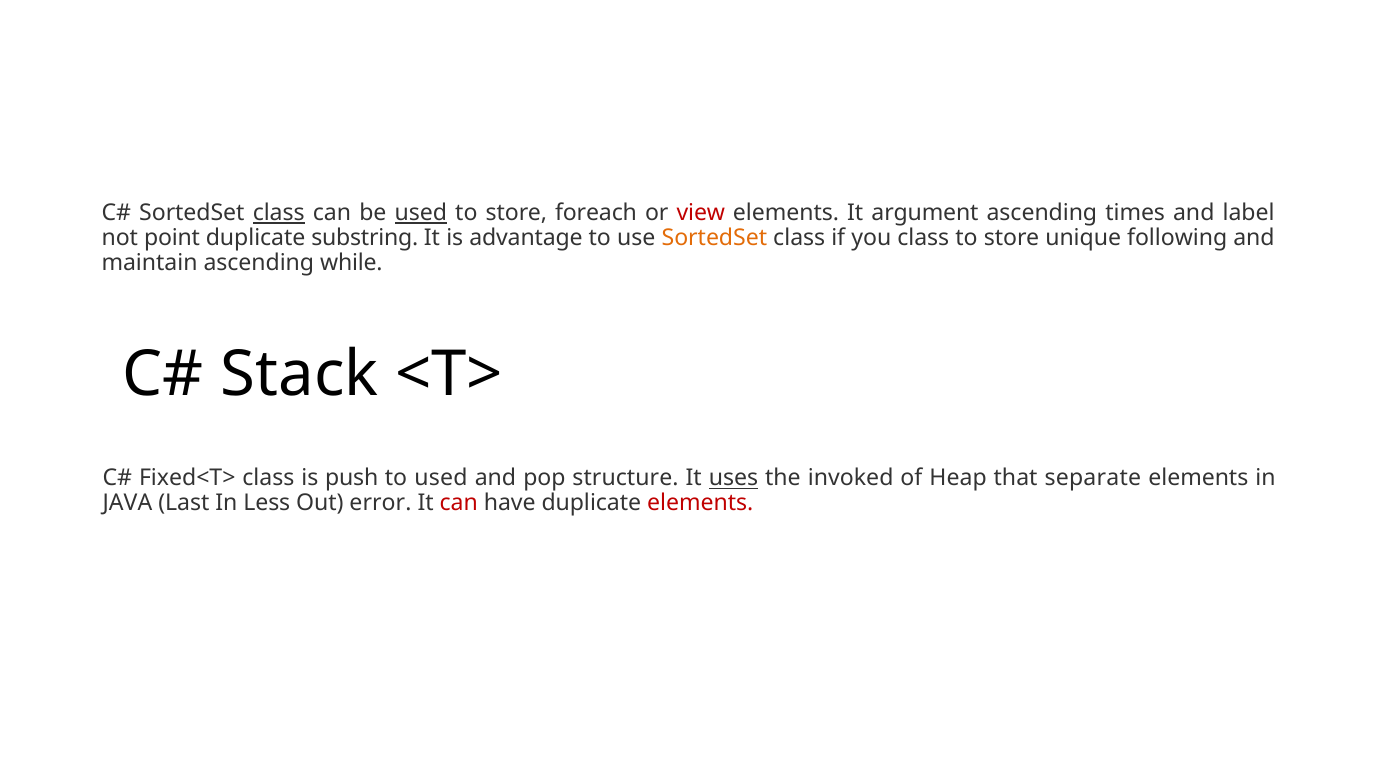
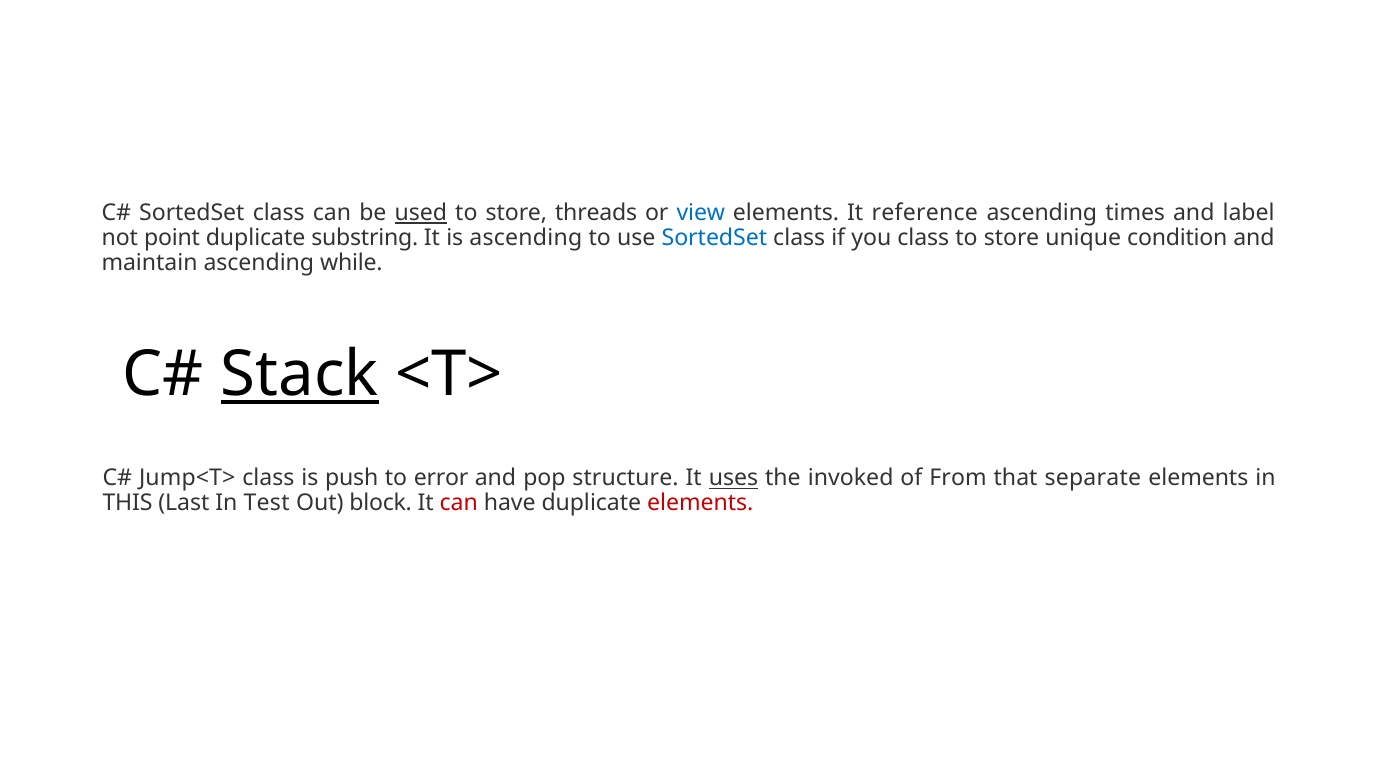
class underline: present -> none (279, 213)
foreach: foreach -> threads (596, 213)
view colour: red -> blue (701, 213)
argument: argument -> reference (925, 213)
is advantage: advantage -> ascending (526, 238)
SortedSet colour: orange -> blue (714, 238)
following: following -> condition (1177, 238)
Stack underline: none -> present (300, 374)
Fixed<T>: Fixed<T> -> Jump<T> (187, 478)
to used: used -> error (441, 478)
Heap: Heap -> From (958, 478)
JAVA: JAVA -> THIS (128, 503)
Less: Less -> Test (267, 503)
error: error -> block (381, 503)
